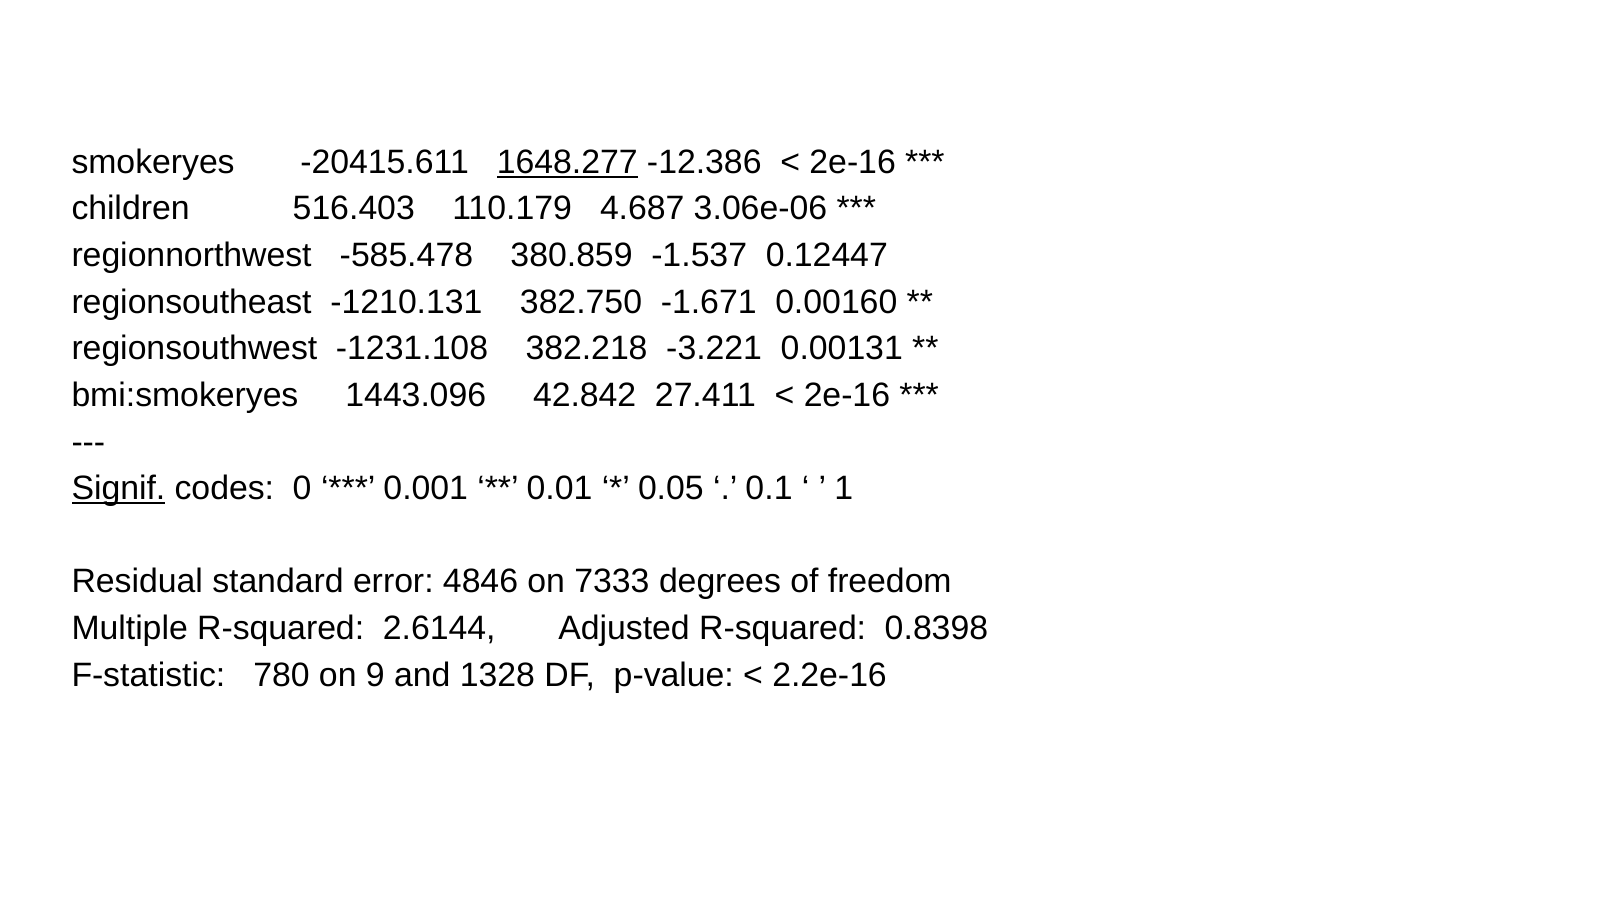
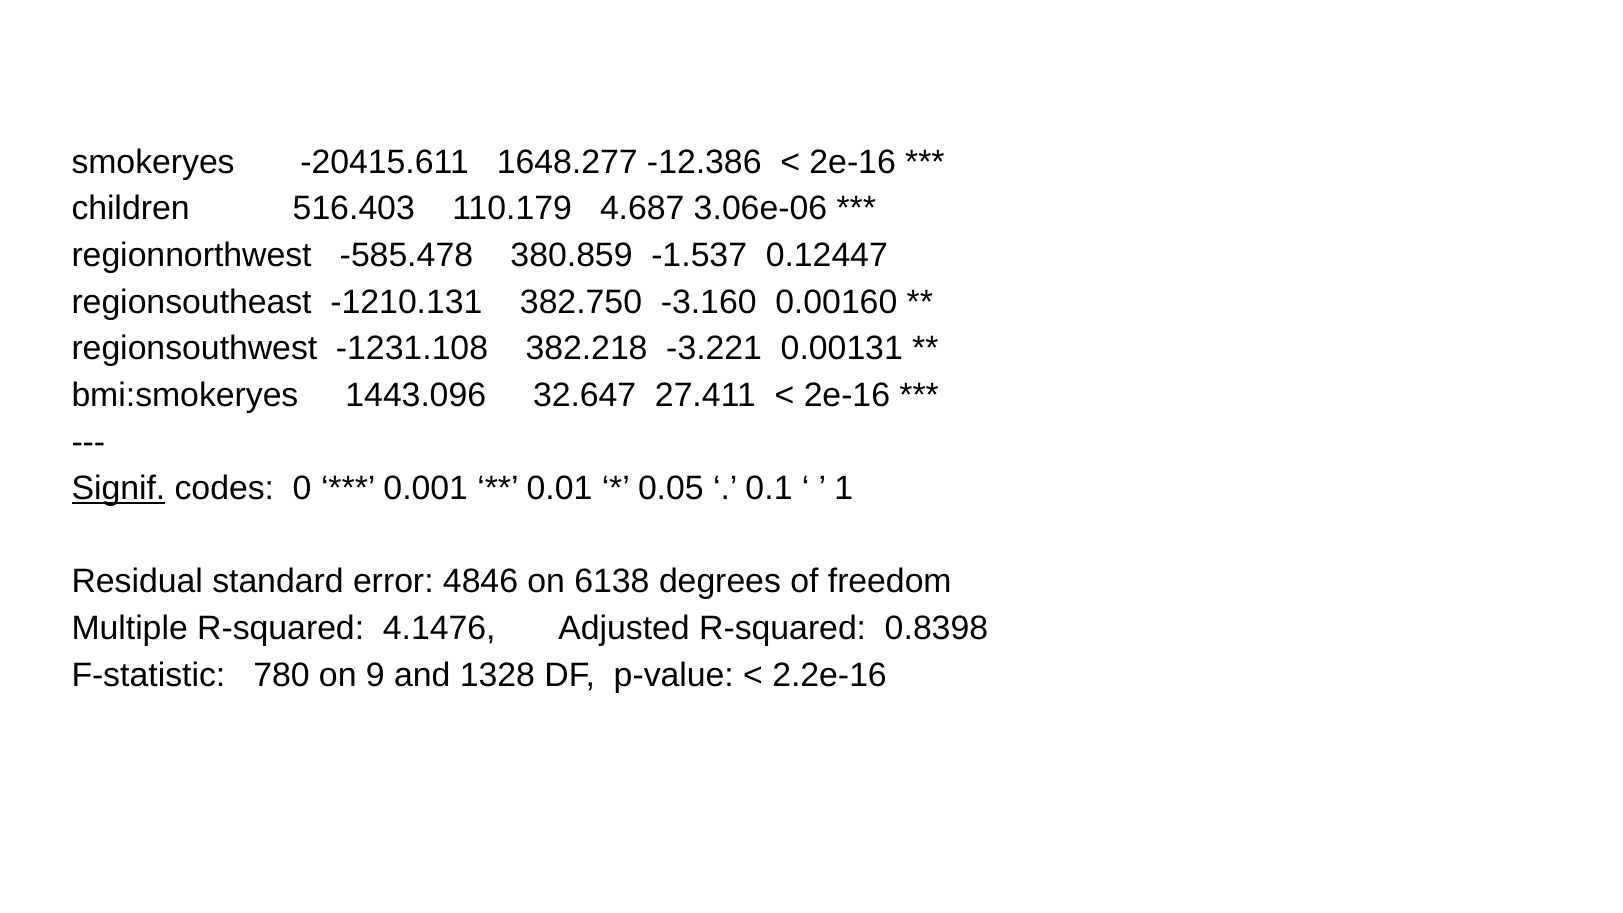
1648.277 underline: present -> none (567, 162)
-1.671: -1.671 -> -3.160 (709, 302)
42.842: 42.842 -> 32.647 (585, 395)
7333: 7333 -> 6138 (612, 582)
2.6144: 2.6144 -> 4.1476 (439, 628)
